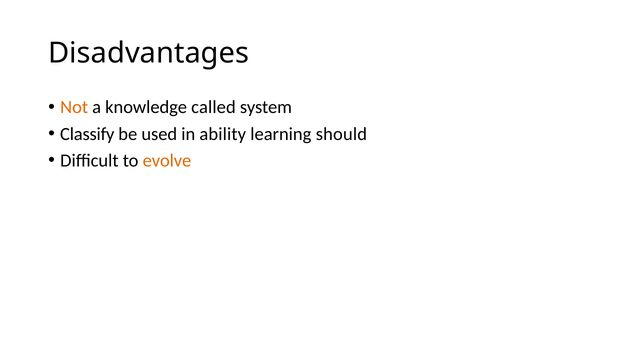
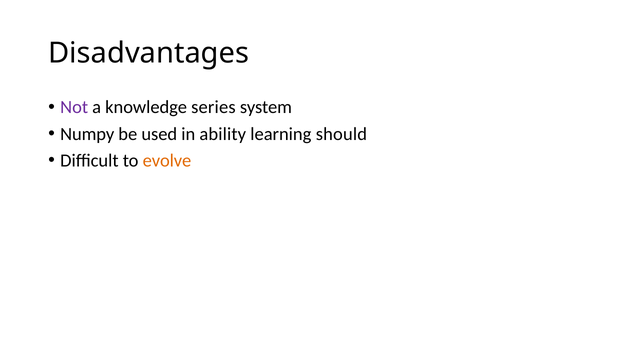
Not colour: orange -> purple (74, 107)
called: called -> series (213, 107)
Classify: Classify -> Numpy (87, 134)
